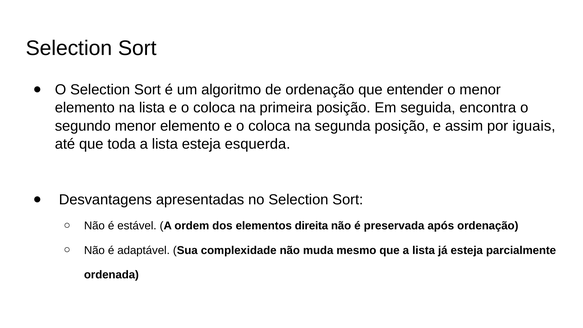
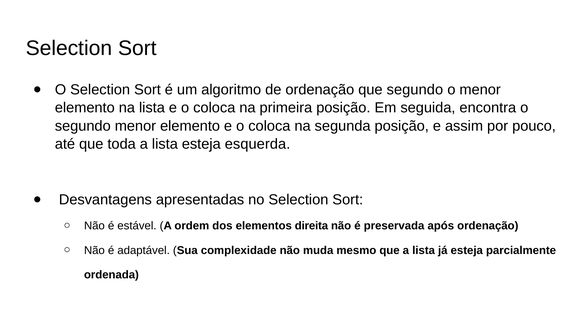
que entender: entender -> segundo (415, 90)
iguais: iguais -> pouco (534, 126)
